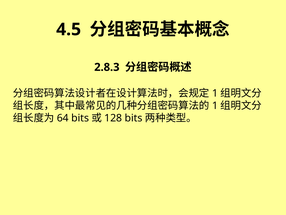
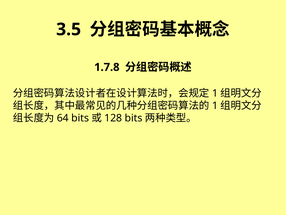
4.5: 4.5 -> 3.5 (69, 29)
2.8.3: 2.8.3 -> 1.7.8 (107, 67)
